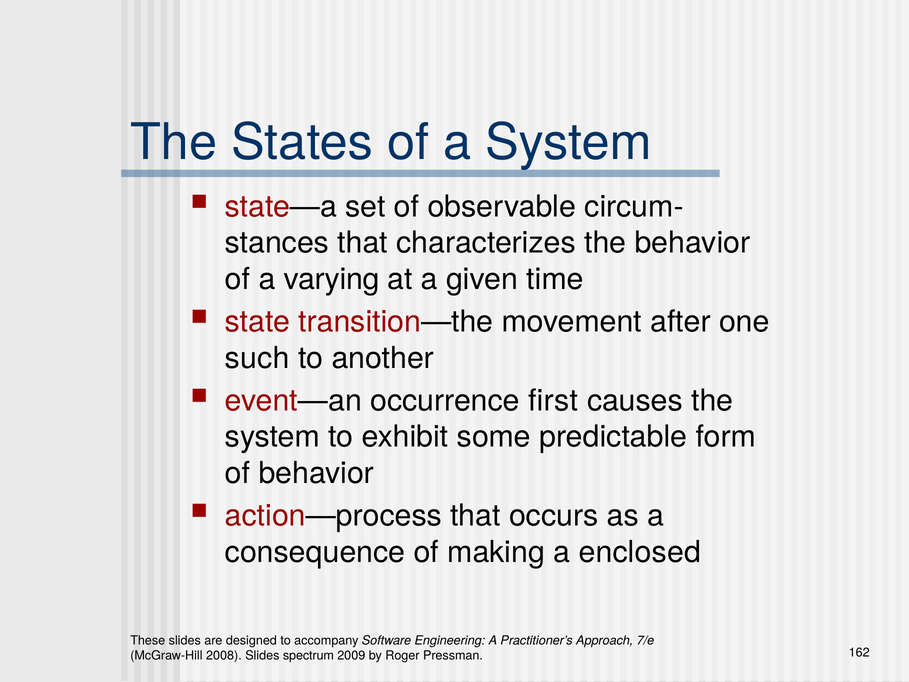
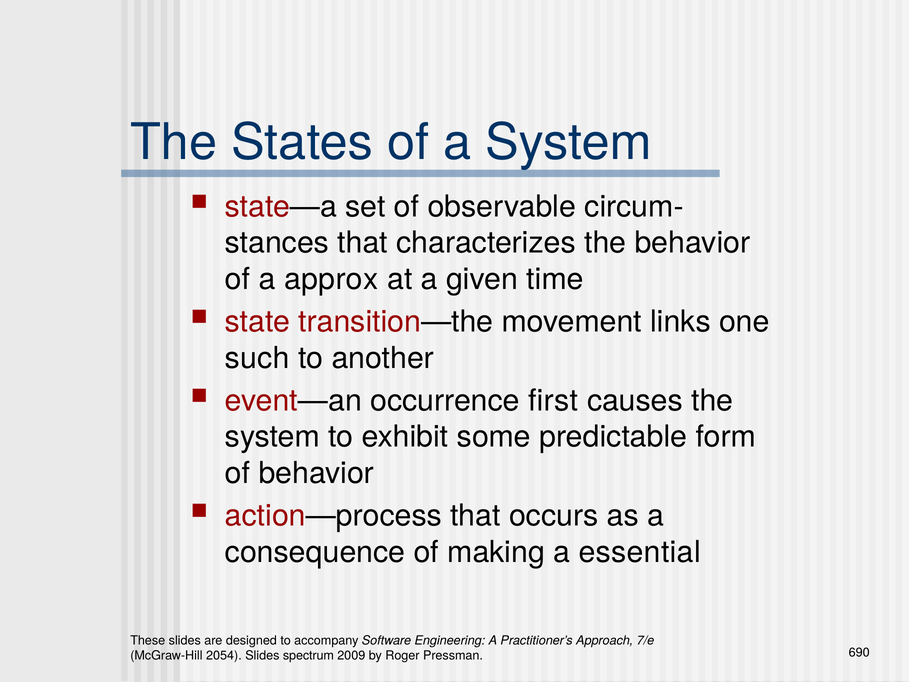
varying: varying -> approx (331, 279)
after: after -> links (681, 322)
enclosed: enclosed -> essential (640, 552)
2008: 2008 -> 2054 (224, 655)
162: 162 -> 690 (859, 652)
